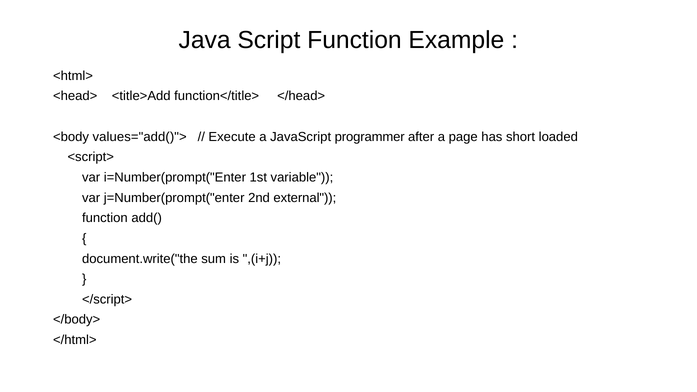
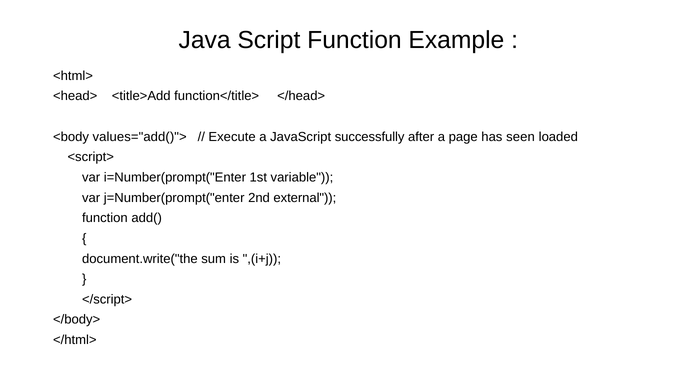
programmer: programmer -> successfully (370, 137)
short: short -> seen (520, 137)
